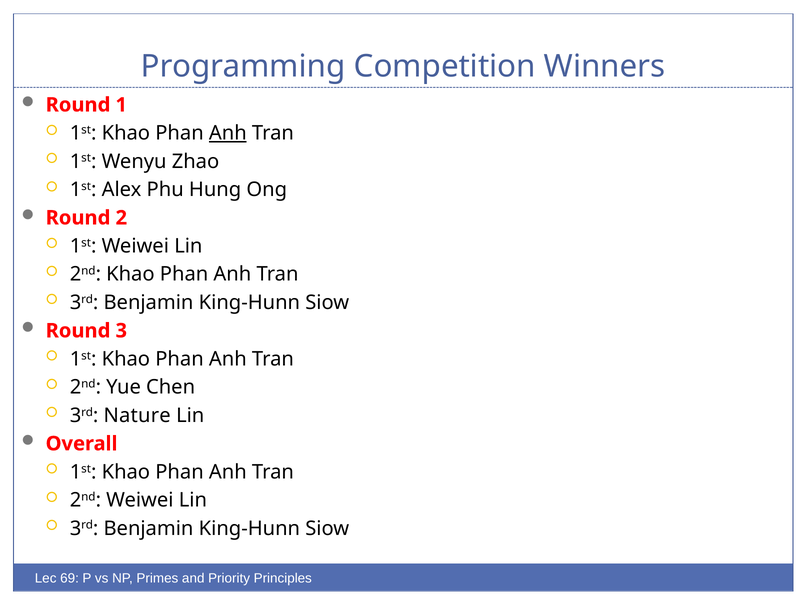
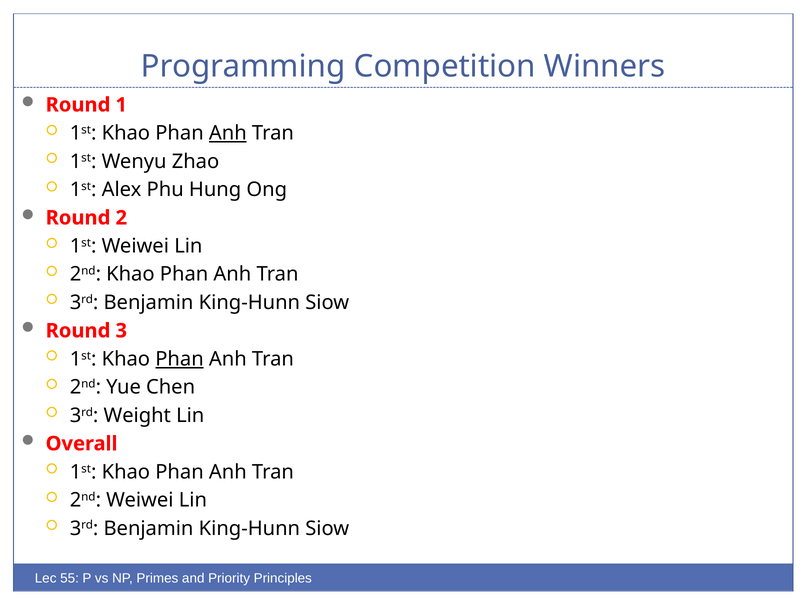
Phan underline: none -> present (180, 359)
Nature: Nature -> Weight (137, 416)
69: 69 -> 55 (70, 579)
